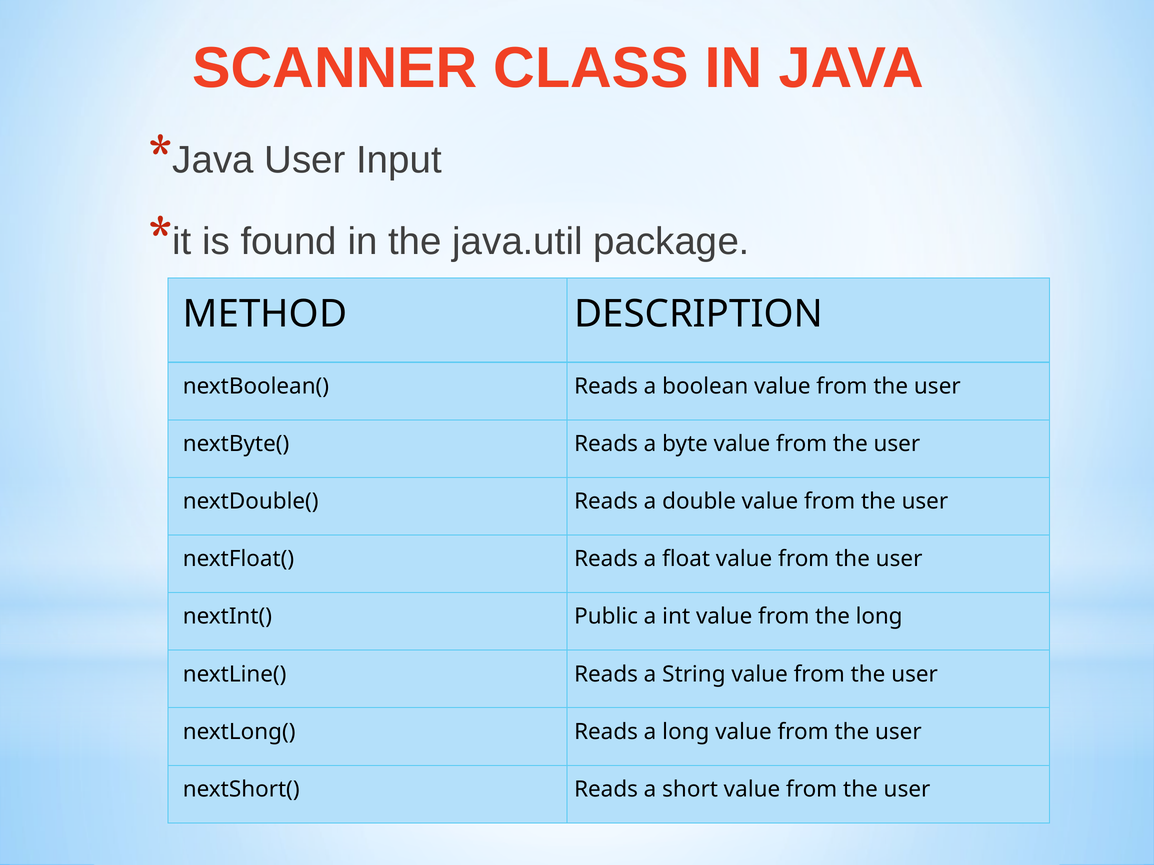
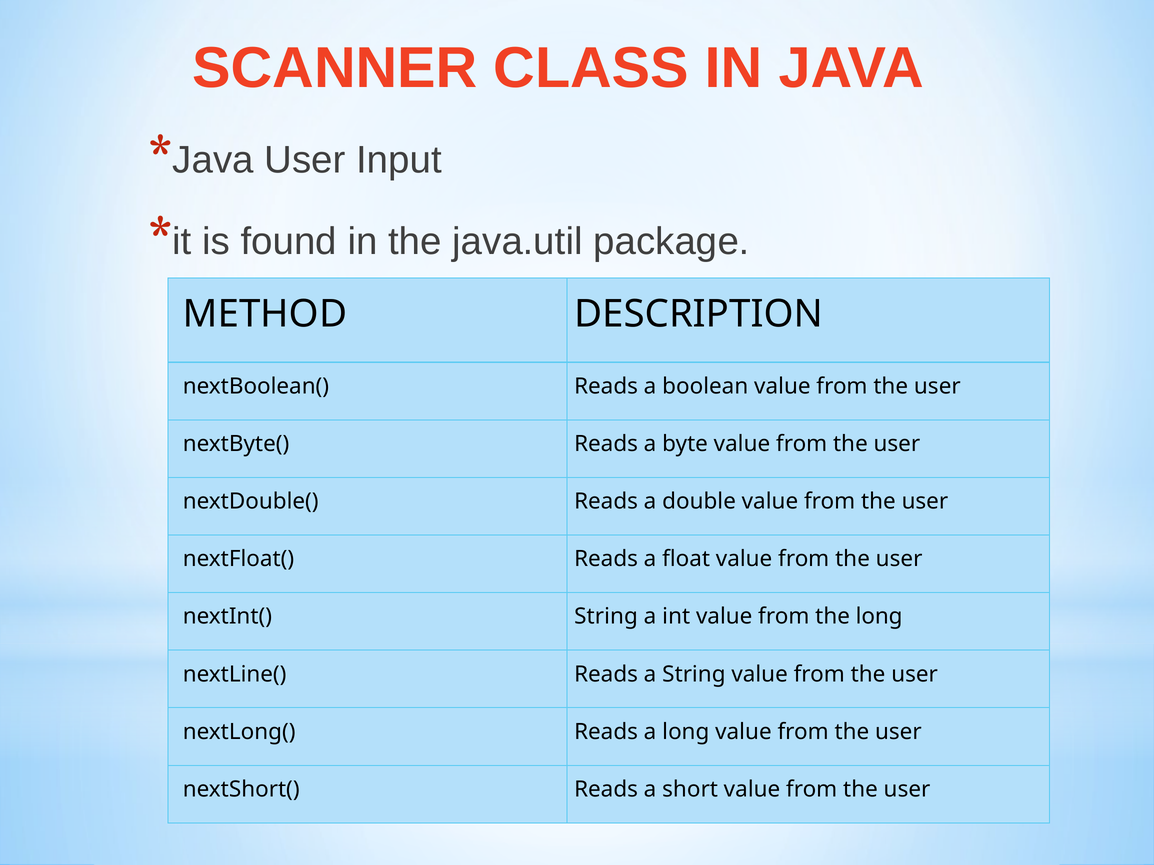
nextInt( Public: Public -> String (606, 617)
